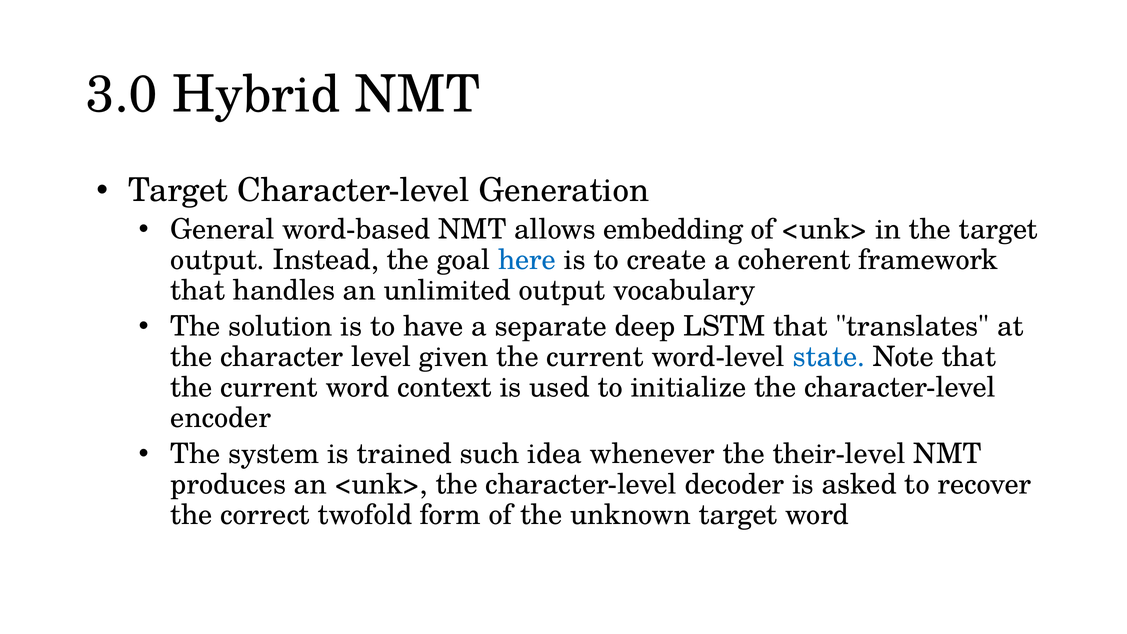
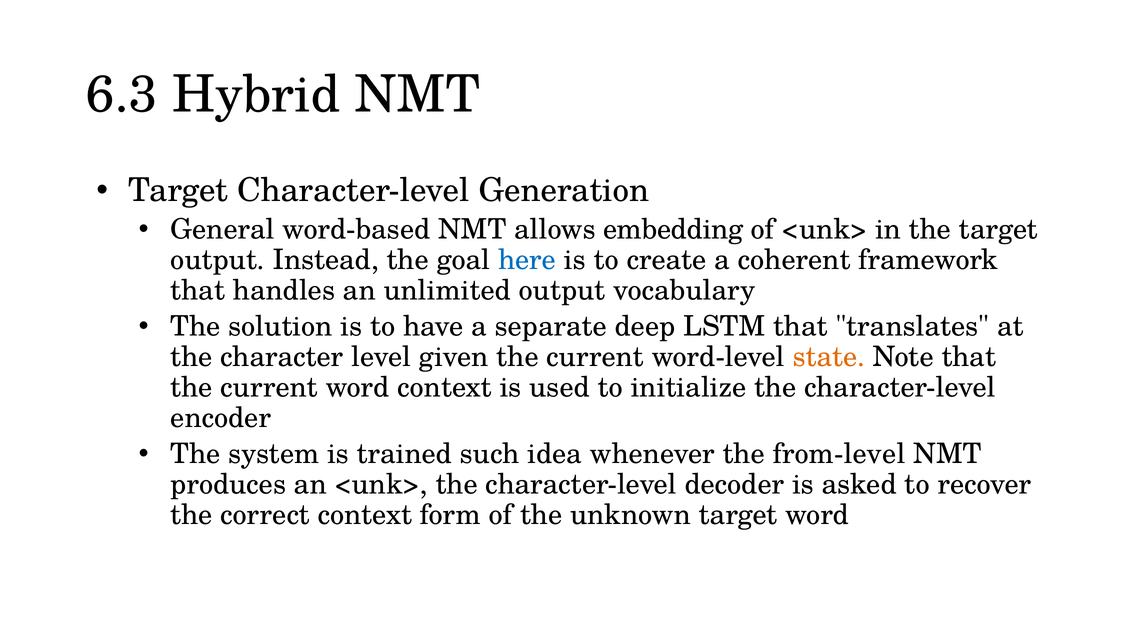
3.0: 3.0 -> 6.3 (122, 95)
state colour: blue -> orange (829, 357)
their-level: their-level -> from-level (839, 454)
correct twofold: twofold -> context (365, 515)
